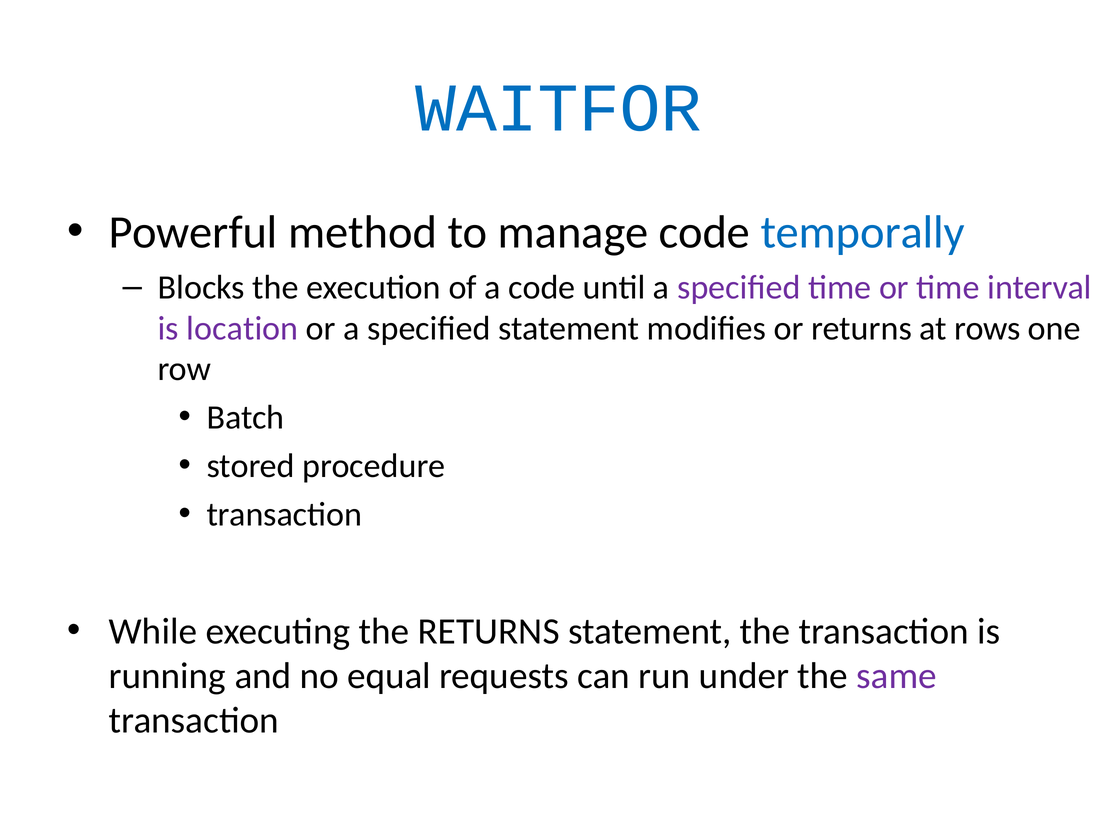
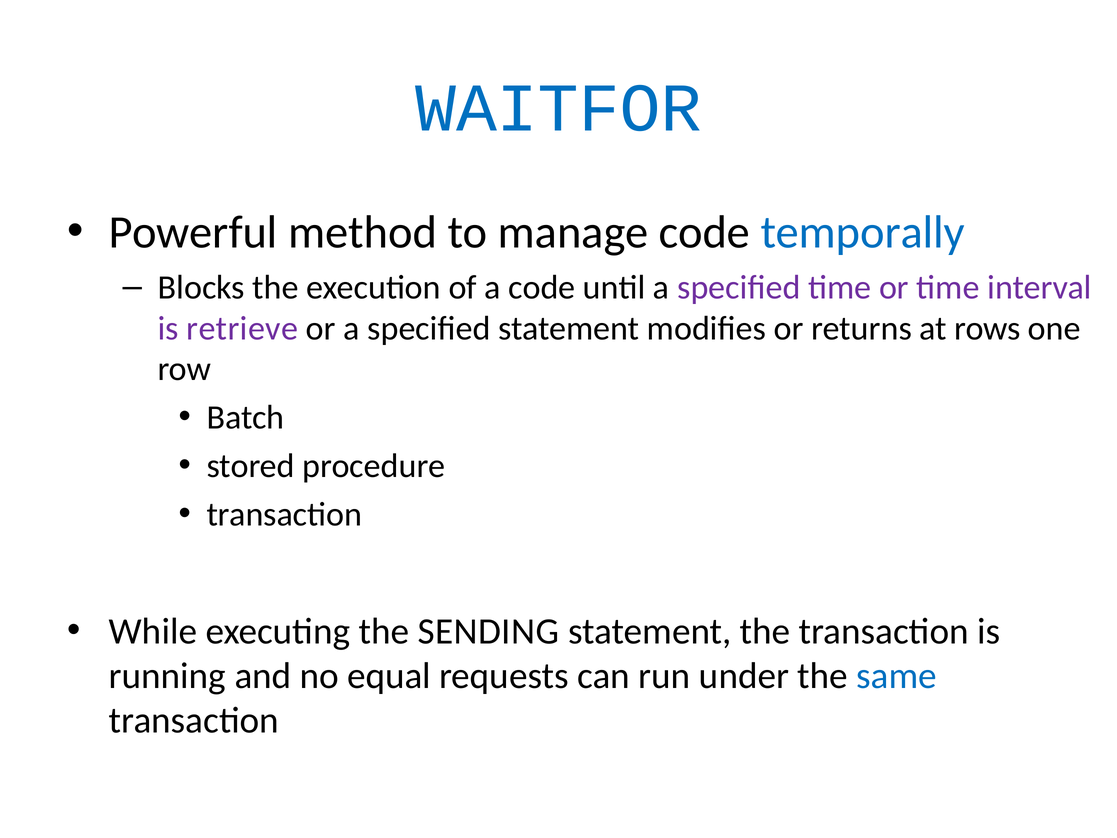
location: location -> retrieve (242, 328)
the RETURNS: RETURNS -> SENDING (488, 631)
same colour: purple -> blue (897, 676)
